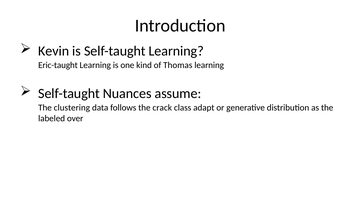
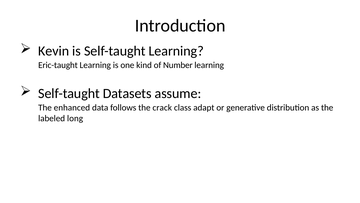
Thomas: Thomas -> Number (178, 65)
Nuances: Nuances -> Datasets (127, 93)
clustering: clustering -> enhanced (72, 107)
over: over -> long (75, 118)
